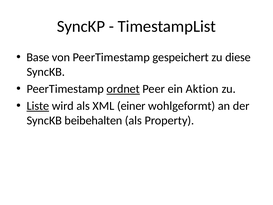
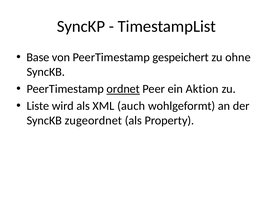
diese: diese -> ohne (238, 57)
Liste underline: present -> none (38, 106)
einer: einer -> auch (131, 106)
beibehalten: beibehalten -> zugeordnet (93, 120)
